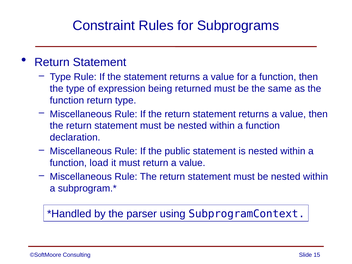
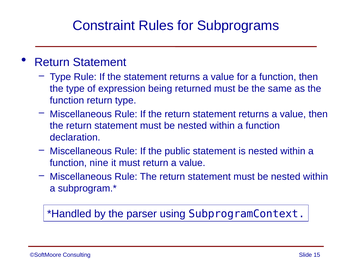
load: load -> nine (99, 163)
